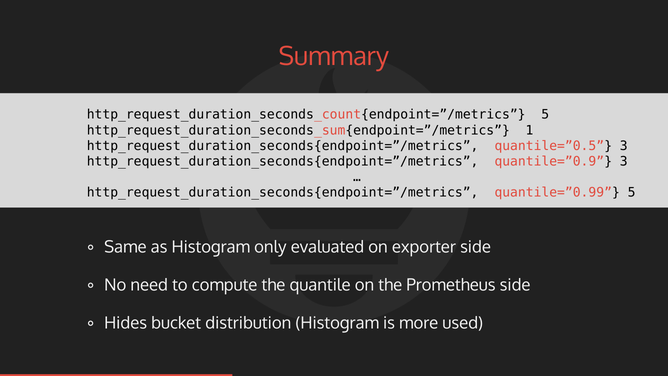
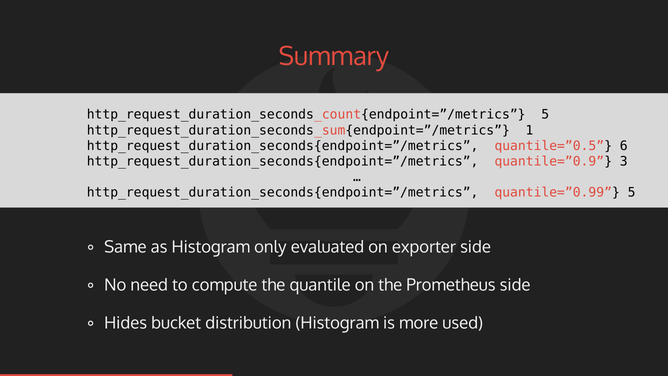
quantile=”0.5 3: 3 -> 6 (624, 146)
